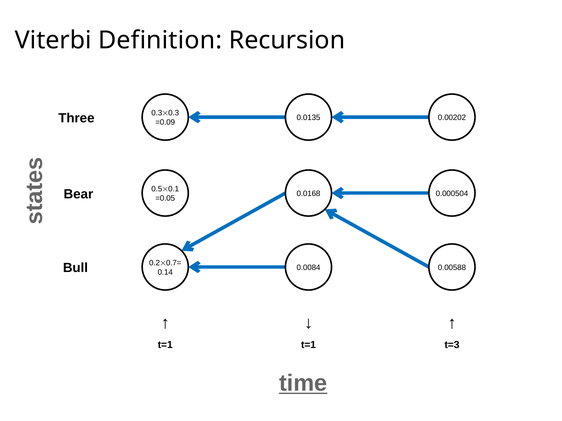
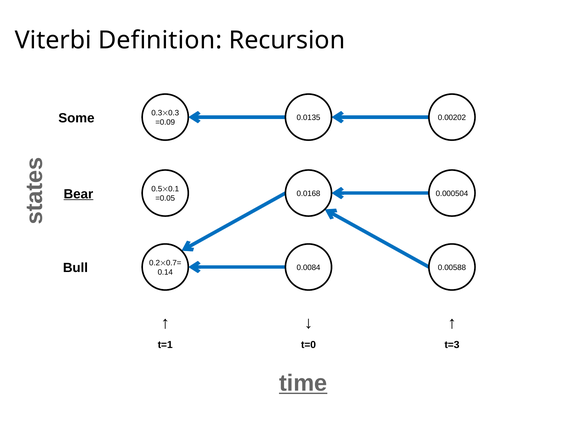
Three: Three -> Some (76, 118)
Bear underline: none -> present (78, 194)
t=1 t=1: t=1 -> t=0 (309, 345)
